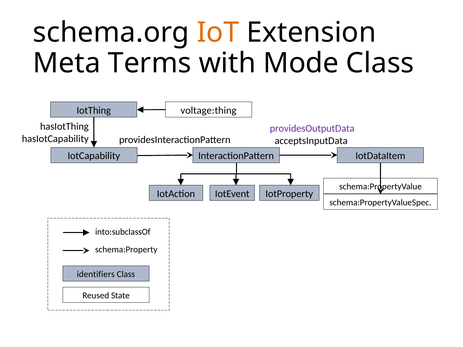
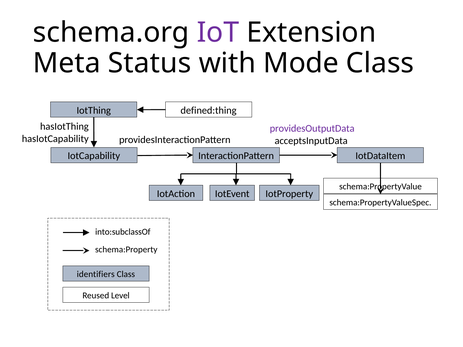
IoT colour: orange -> purple (218, 33)
Terms: Terms -> Status (150, 63)
voltage:thing: voltage:thing -> defined:thing (209, 110)
State: State -> Level (120, 296)
